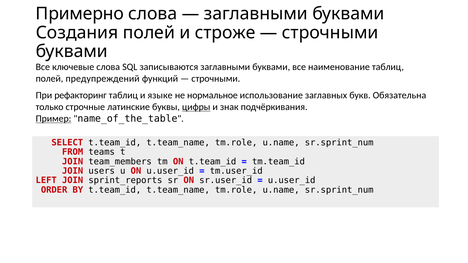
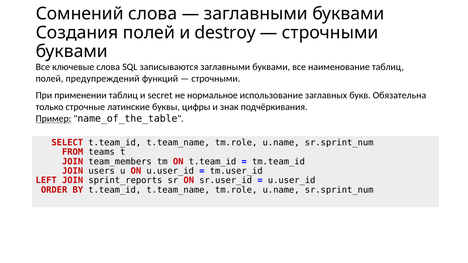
Примерно: Примерно -> Сомнений (80, 14)
строже: строже -> destroy (225, 33)
рефакторинг: рефакторинг -> применении (80, 95)
языке: языке -> secret (160, 95)
цифры underline: present -> none (196, 107)
